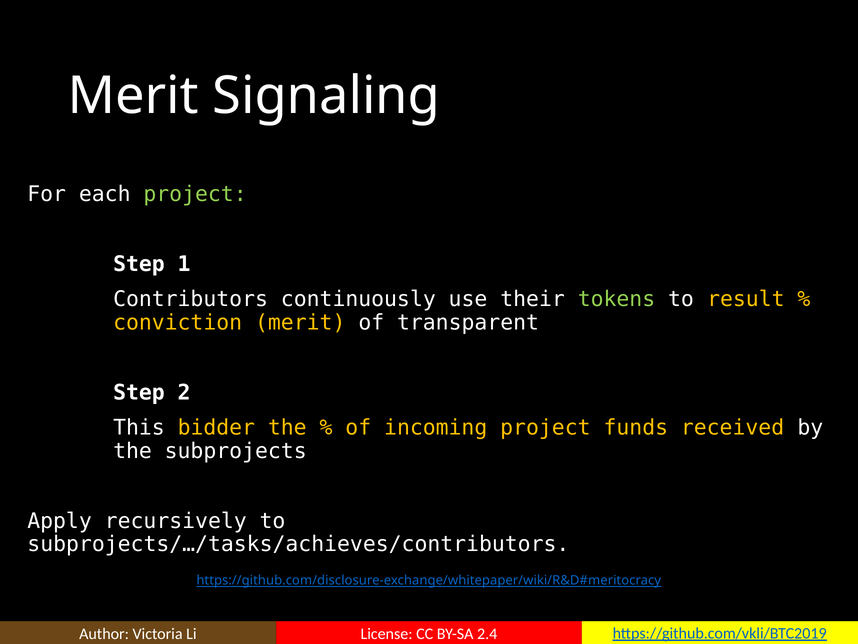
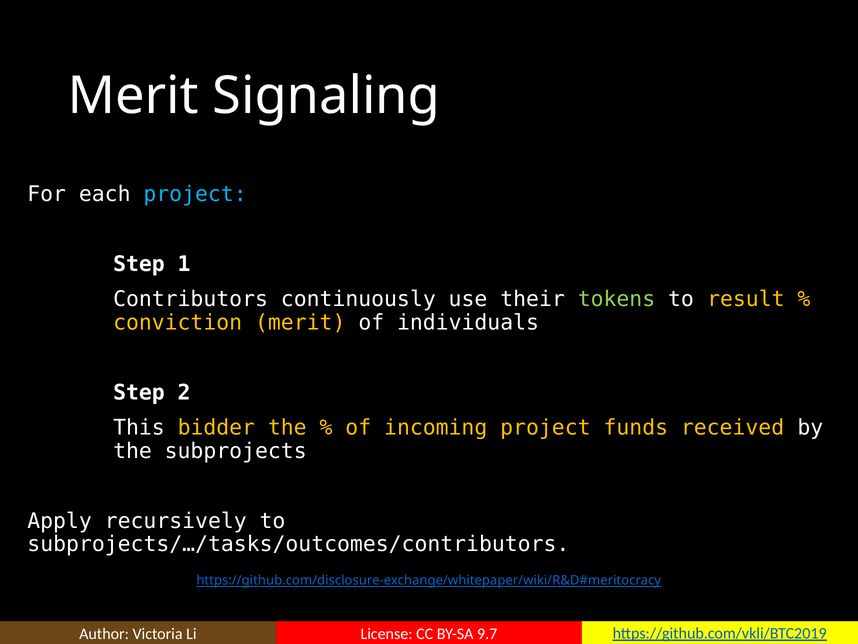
project colour: light green -> light blue (195, 194)
transparent: transparent -> individuals (468, 322)
subprojects/…/tasks/achieves/contributors: subprojects/…/tasks/achieves/contributors -> subprojects/…/tasks/outcomes/contributors (298, 544)
2.4: 2.4 -> 9.7 (487, 633)
